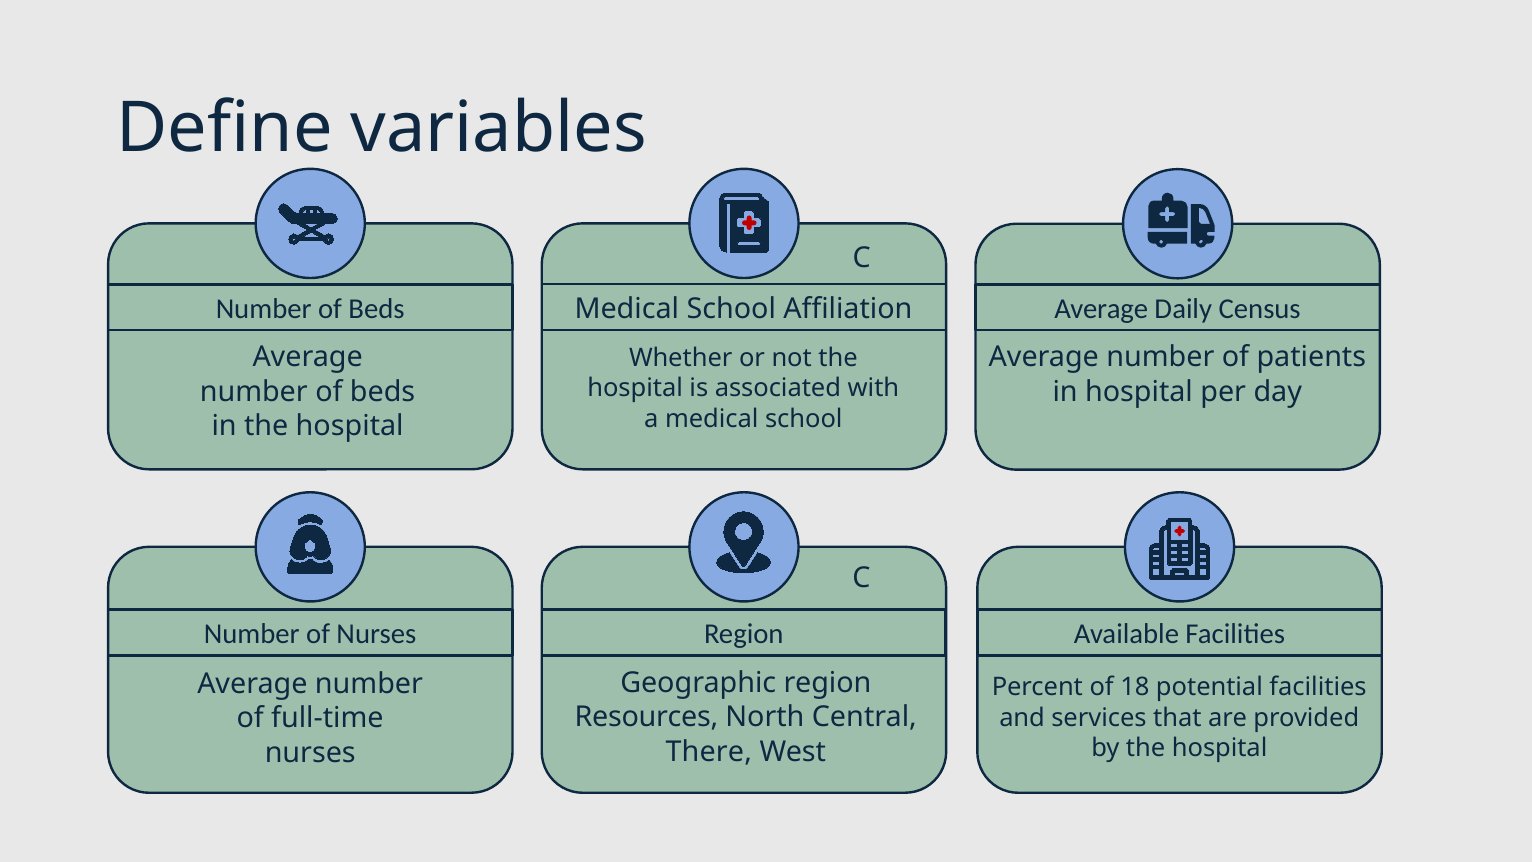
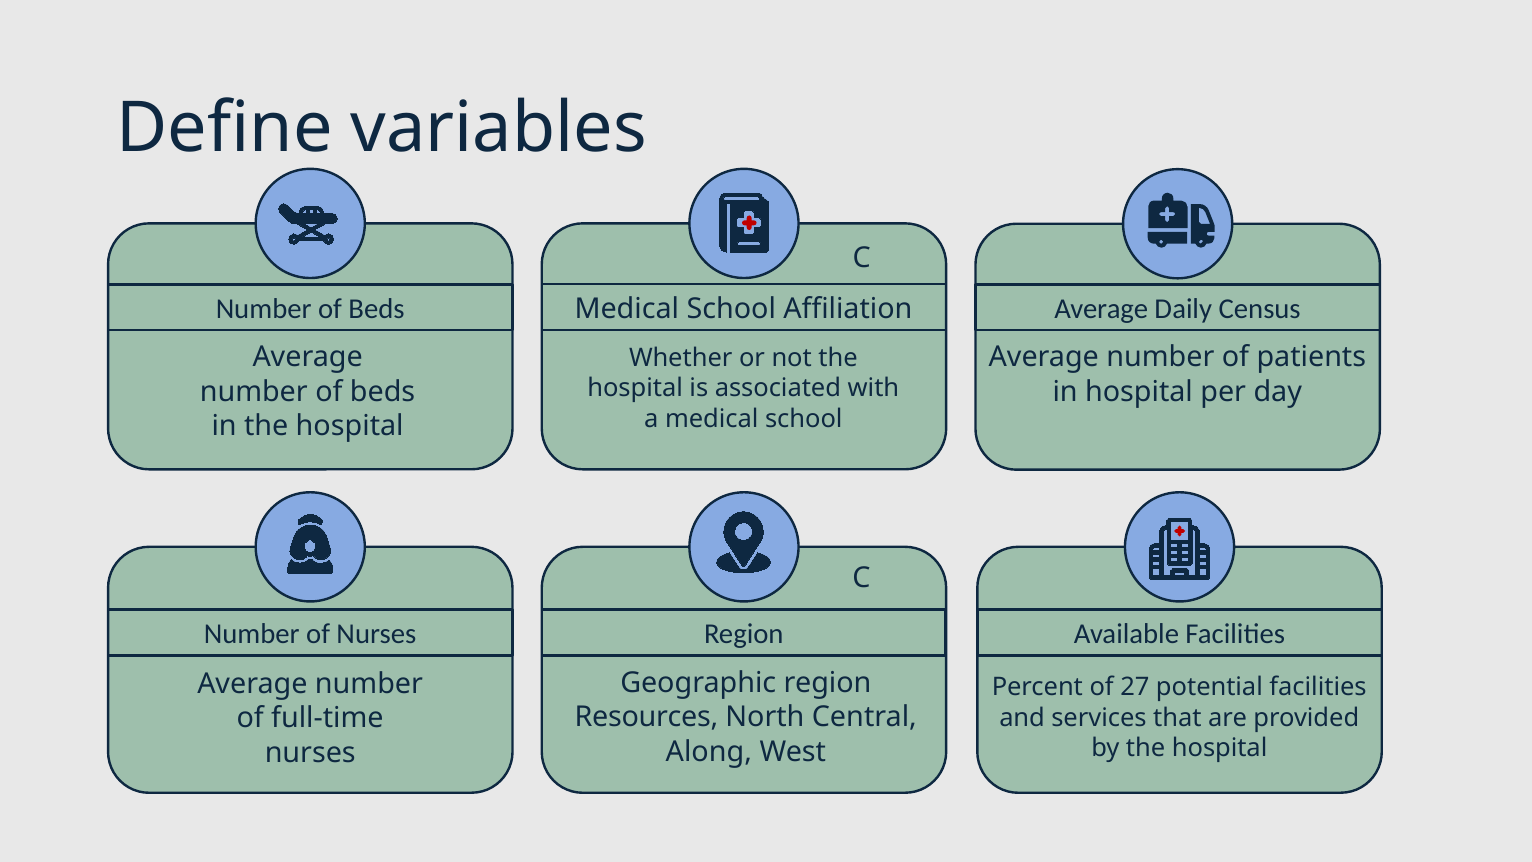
18: 18 -> 27 (1135, 687)
There: There -> Along (709, 751)
